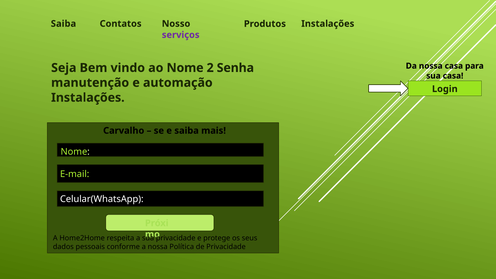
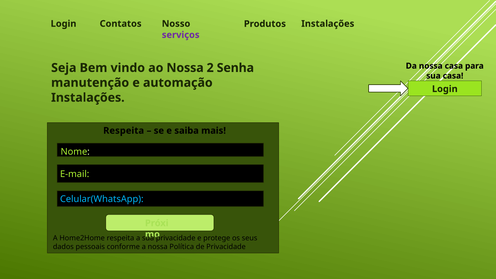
Saiba: Saiba -> Login (64, 24)
ao Nome: Nome -> Nossa (185, 68)
Carvalho: Carvalho -> Respeita (124, 131)
Celular(WhatsApp colour: white -> light blue (102, 199)
